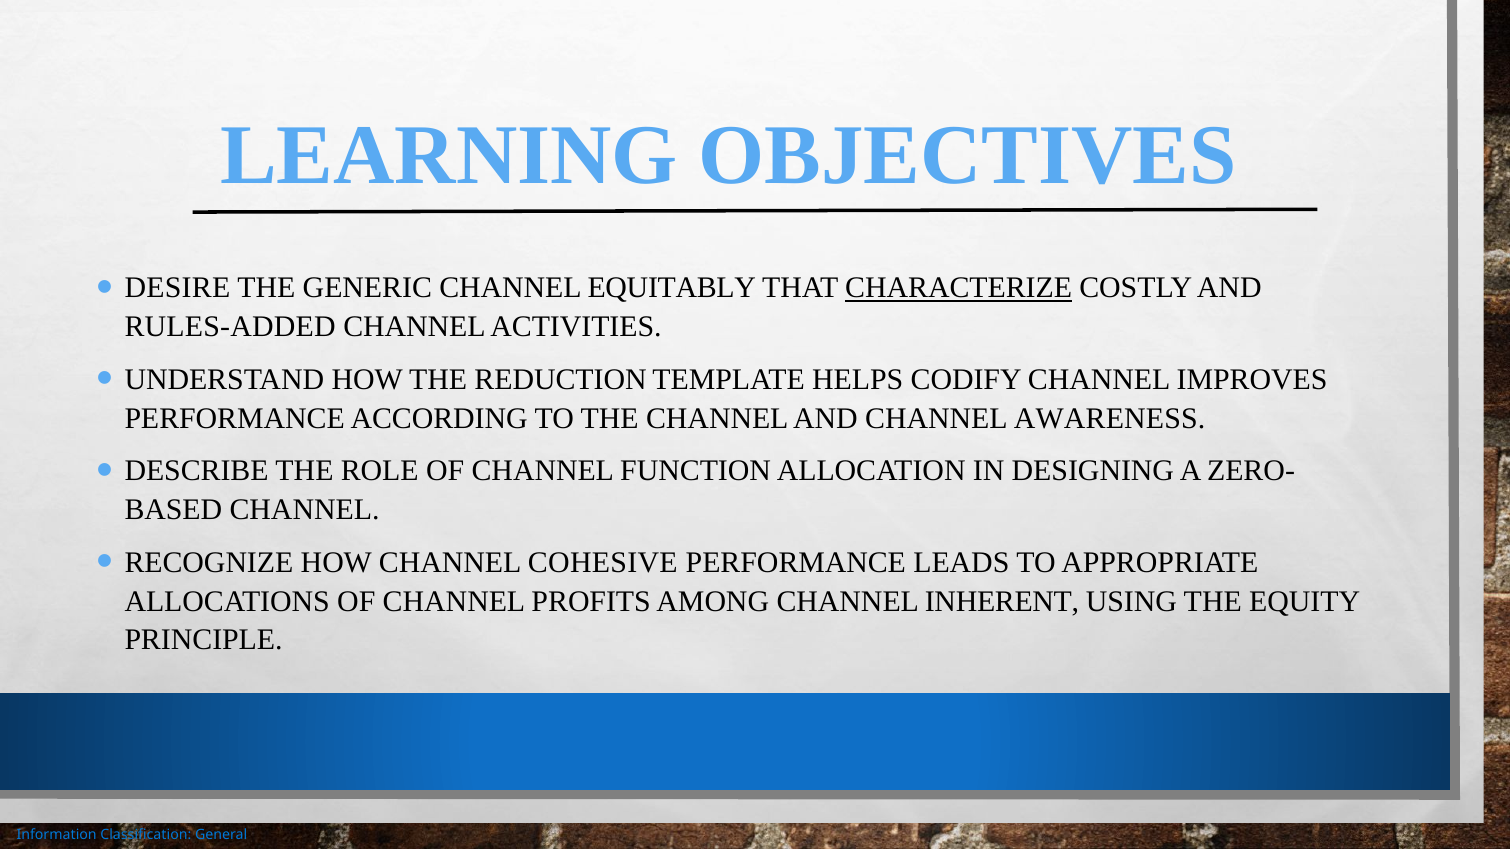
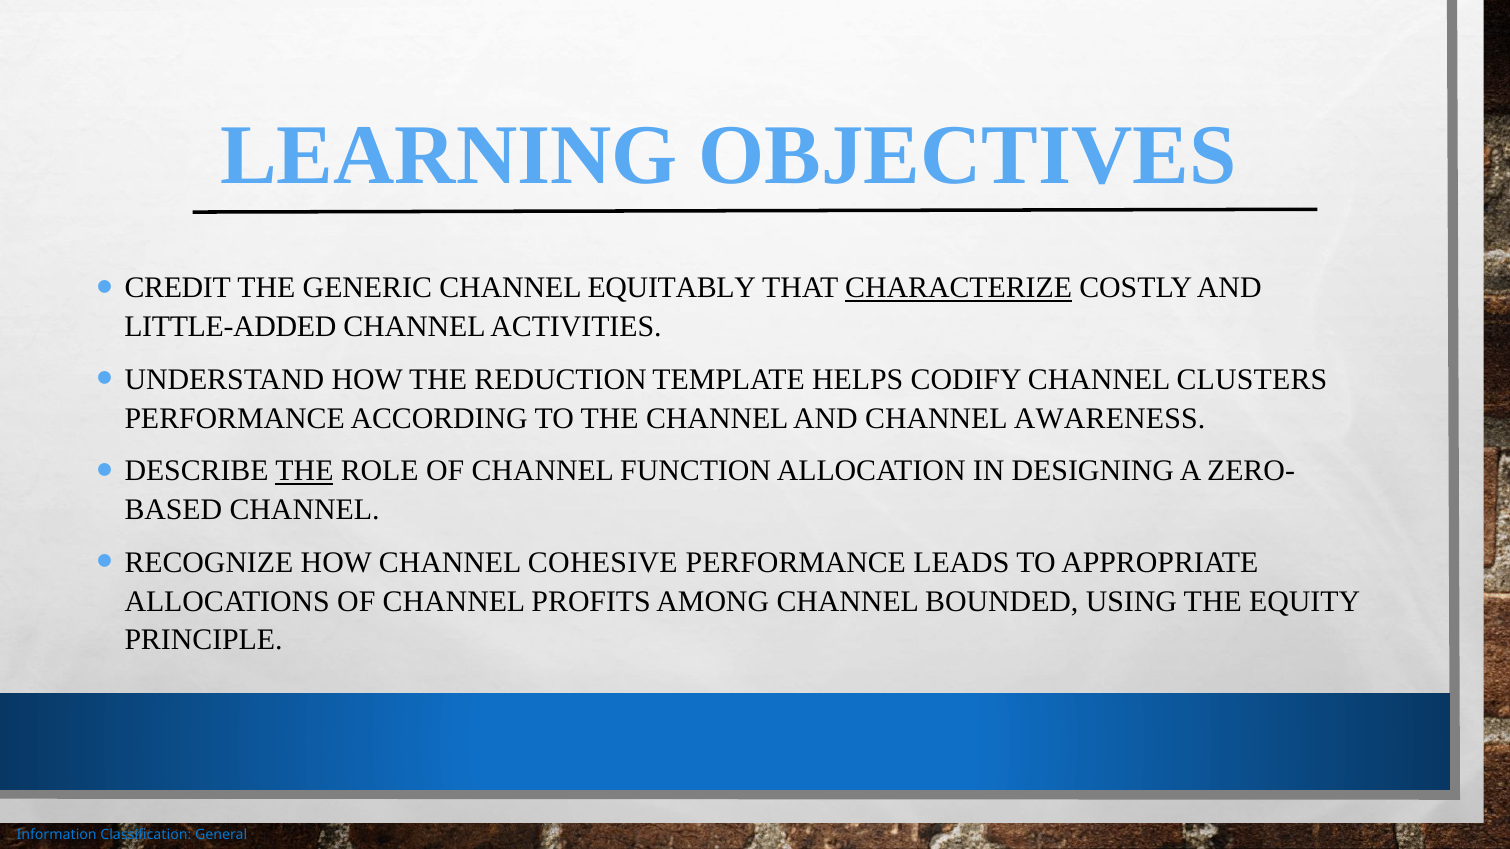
DESIRE: DESIRE -> CREDIT (178, 288)
RULES-ADDED: RULES-ADDED -> LITTLE-ADDED (230, 327)
IMPROVES: IMPROVES -> CLUSTERS (1252, 380)
THE underline: none -> present (304, 471)
INHERENT: INHERENT -> BOUNDED (1002, 601)
